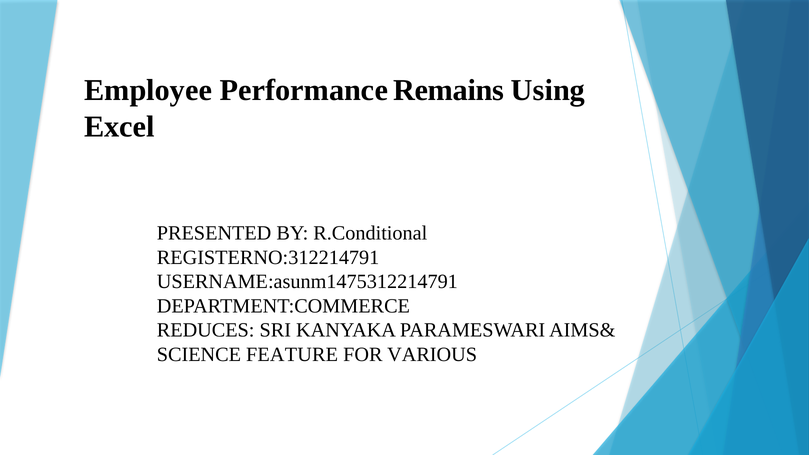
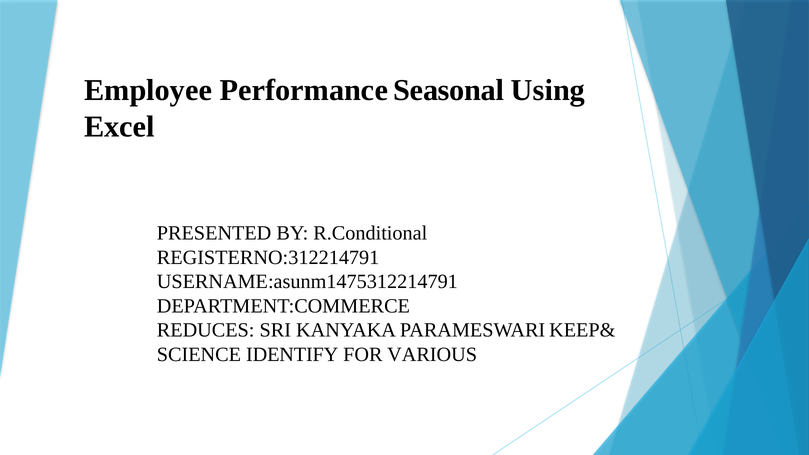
Remains: Remains -> Seasonal (449, 90)
AIMS&: AIMS& -> KEEP& (582, 330)
FEATURE: FEATURE -> IDENTIFY (292, 355)
